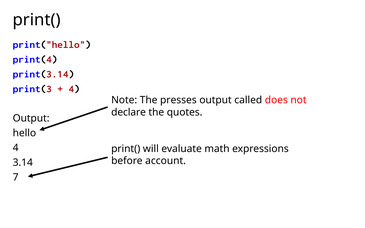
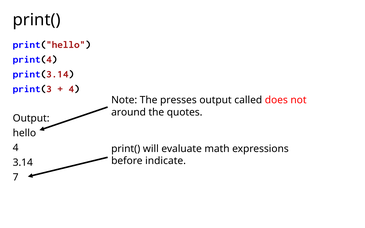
declare: declare -> around (129, 112)
account: account -> indicate (166, 161)
